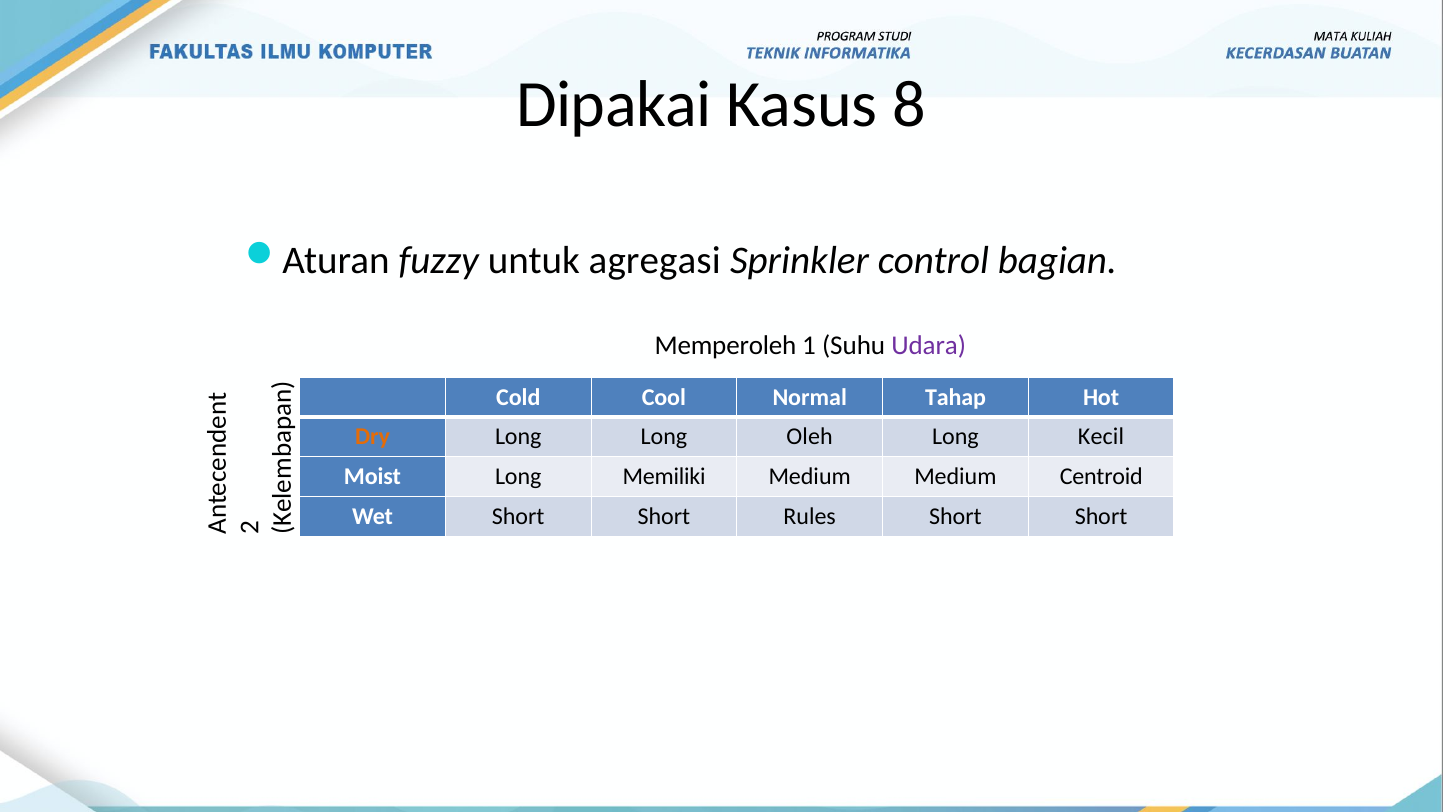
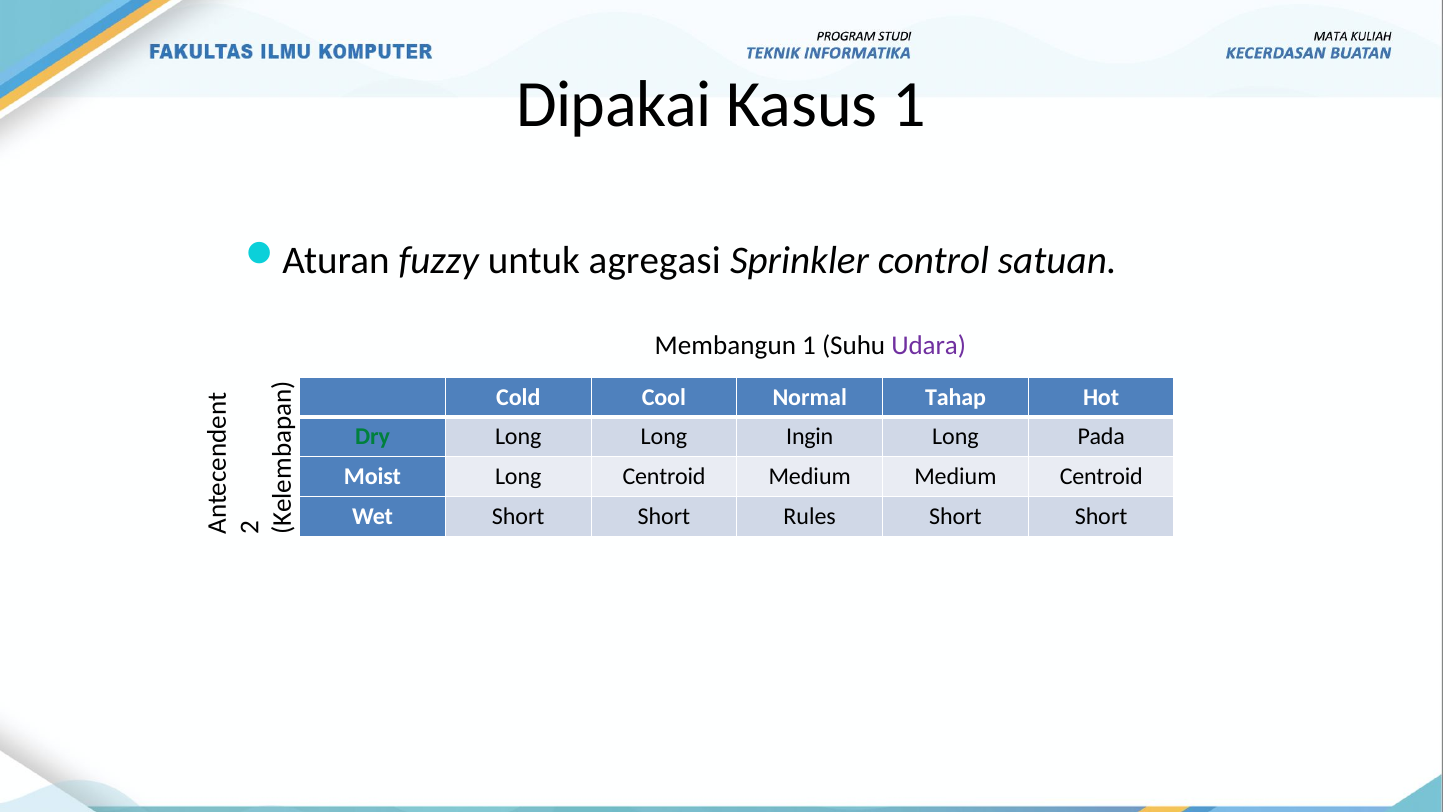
Kasus 8: 8 -> 1 (909, 105)
bagian: bagian -> satuan (1057, 261)
Memperoleh: Memperoleh -> Membangun (725, 345)
Dry colour: orange -> green (373, 437)
Oleh: Oleh -> Ingin (810, 437)
Kecil: Kecil -> Pada (1101, 437)
Long Memiliki: Memiliki -> Centroid (664, 476)
